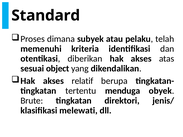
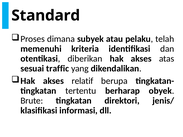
object: object -> traffic (58, 69)
menduga: menduga -> berharap (123, 91)
melewati: melewati -> informasi (78, 111)
